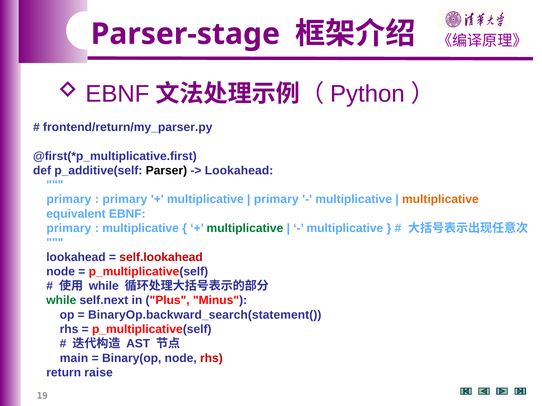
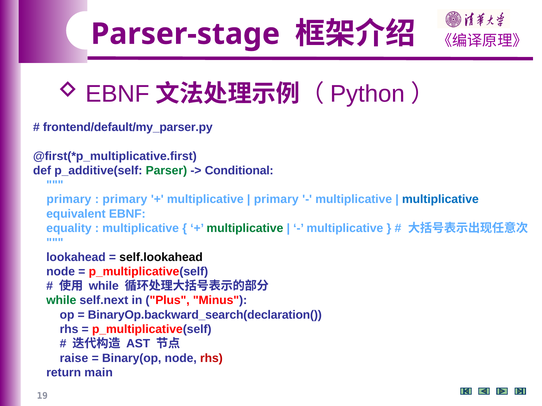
frontend/return/my_parser.py: frontend/return/my_parser.py -> frontend/default/my_parser.py (128, 127)
Parser colour: black -> green (166, 171)
Lookahead: Lookahead -> Conditional (239, 171)
multiplicative colour: orange -> blue (440, 200)
primary: primary -> equality (69, 228)
self.lookahead colour: red -> black (161, 257)
BinaryOp.backward_search(statement(: BinaryOp.backward_search(statement( -> BinaryOp.backward_search(declaration( (205, 315)
main: main -> raise (74, 358)
raise: raise -> main (99, 373)
